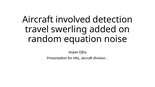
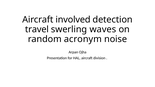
added: added -> waves (103, 29)
equation: equation -> acronym (83, 39)
